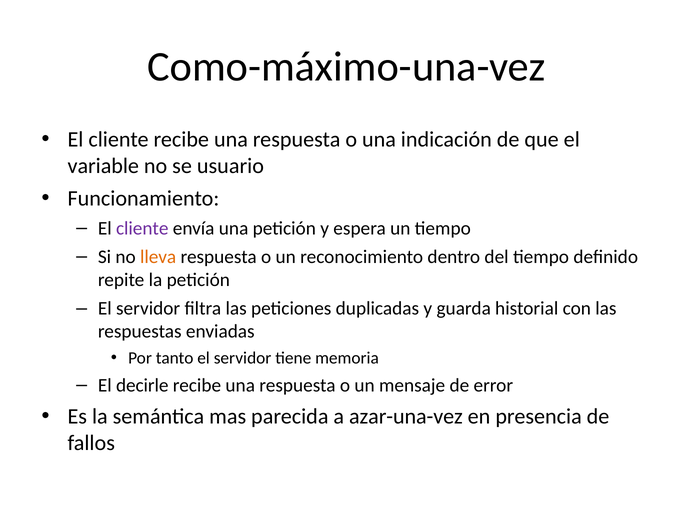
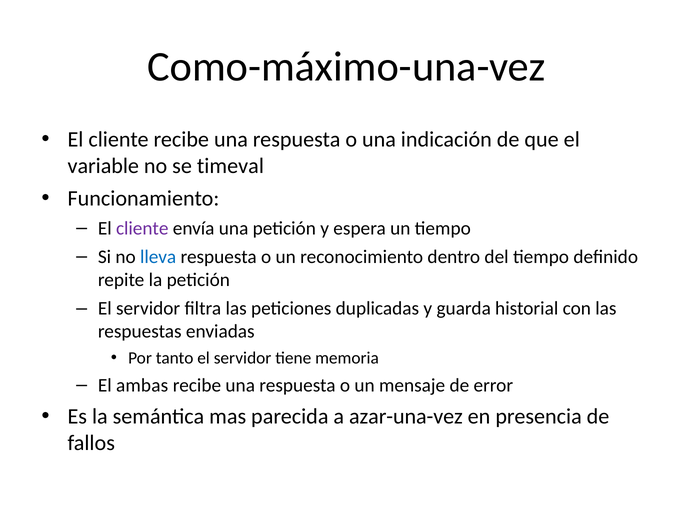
usuario: usuario -> timeval (230, 166)
lleva colour: orange -> blue (158, 257)
decirle: decirle -> ambas (142, 386)
